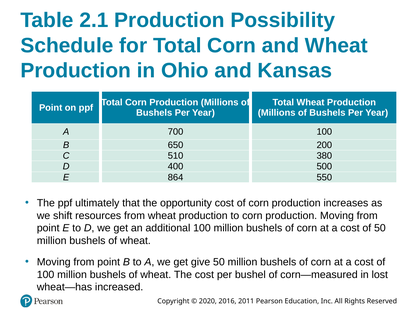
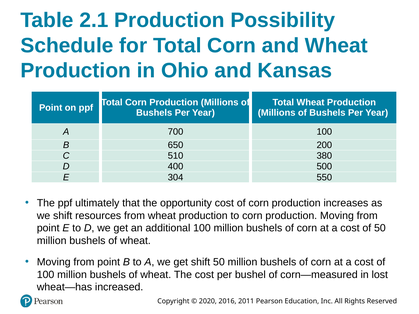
864: 864 -> 304 (176, 177)
get give: give -> shift (201, 262)
